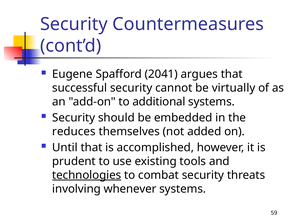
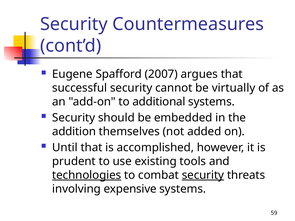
2041: 2041 -> 2007 (161, 74)
reduces: reduces -> addition (74, 132)
security underline: none -> present (203, 175)
whenever: whenever -> expensive (130, 189)
